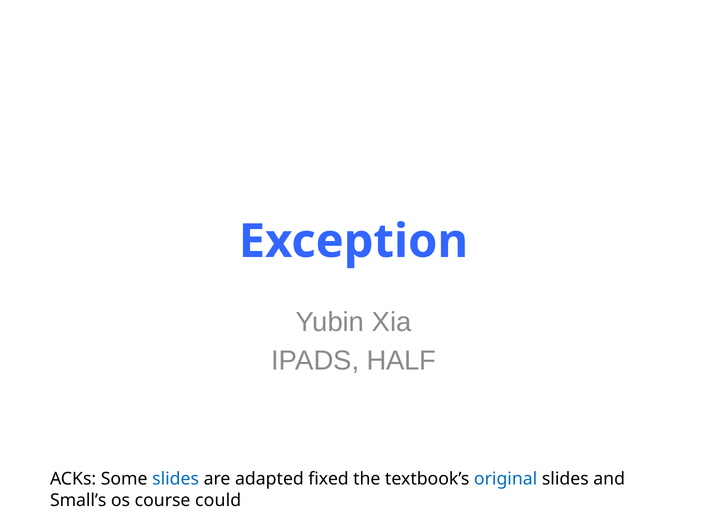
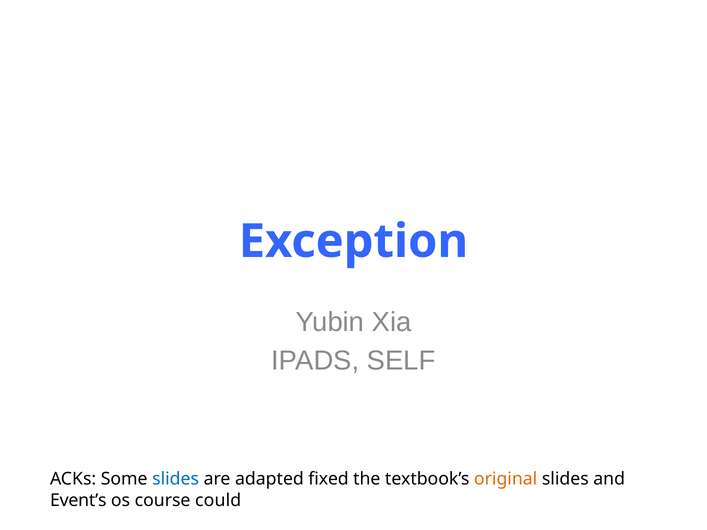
HALF: HALF -> SELF (401, 361)
original colour: blue -> orange (506, 479)
Small’s: Small’s -> Event’s (78, 500)
